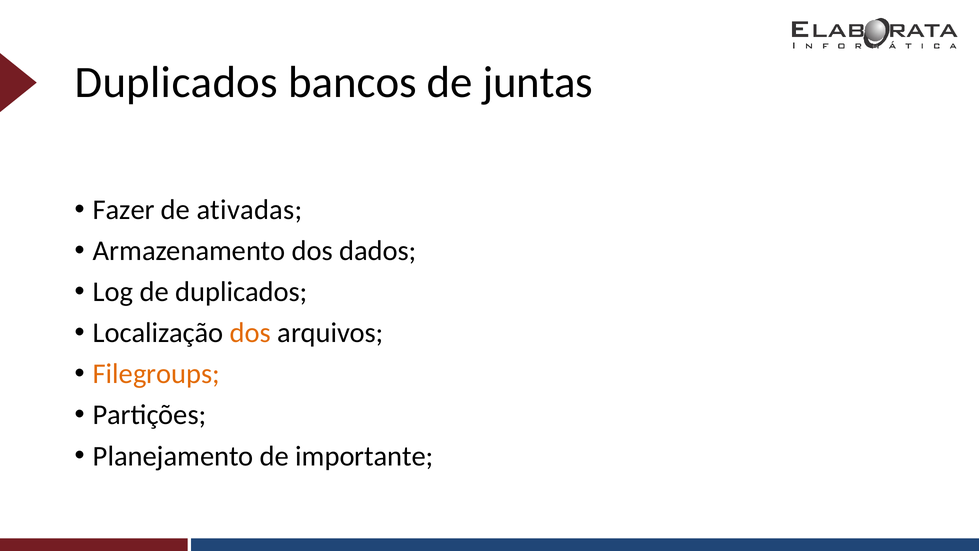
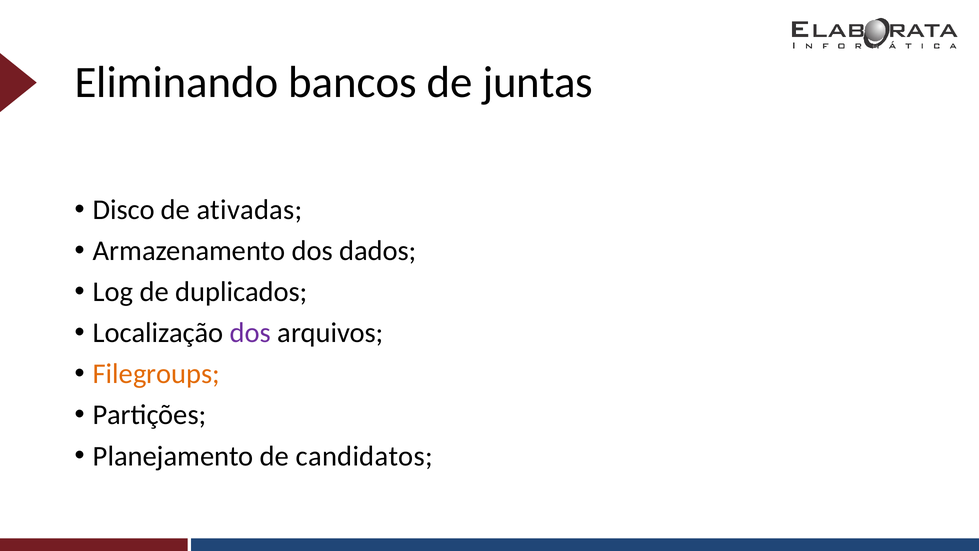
Duplicados: Duplicados -> Eliminando (176, 82)
Fazer: Fazer -> Disco (124, 210)
dos colour: orange -> purple (250, 333)
importante: importante -> candidatos (364, 456)
